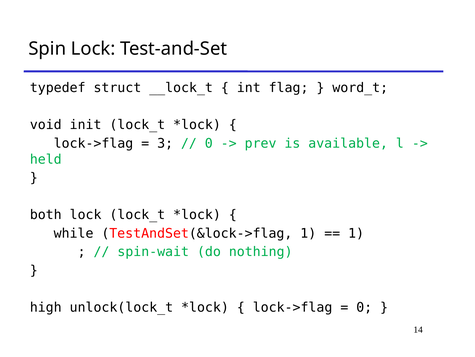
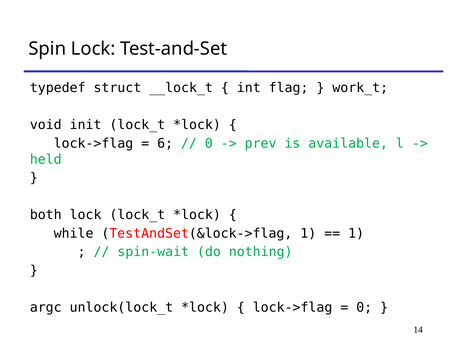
word_t: word_t -> work_t (360, 88)
3: 3 -> 6 (165, 143)
high: high -> argc (46, 307)
